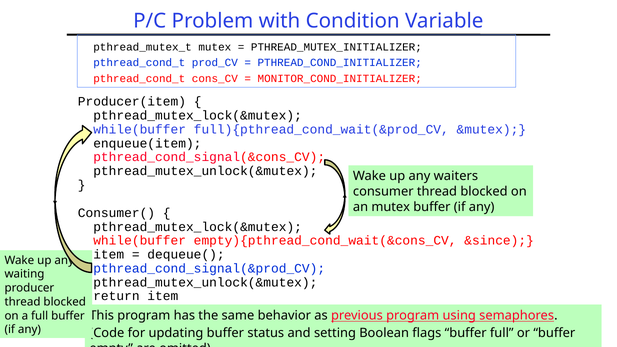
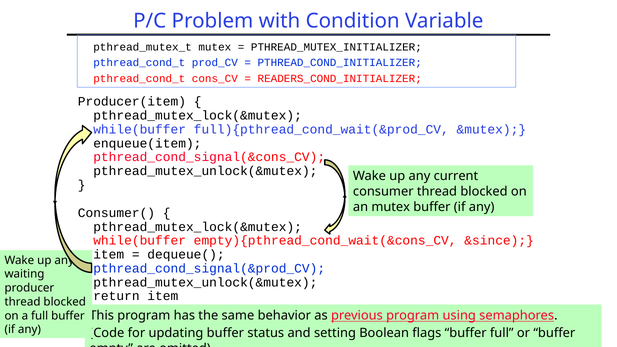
MONITOR_COND_INITIALIZER: MONITOR_COND_INITIALIZER -> READERS_COND_INITIALIZER (340, 78)
waiters: waiters -> current (456, 176)
